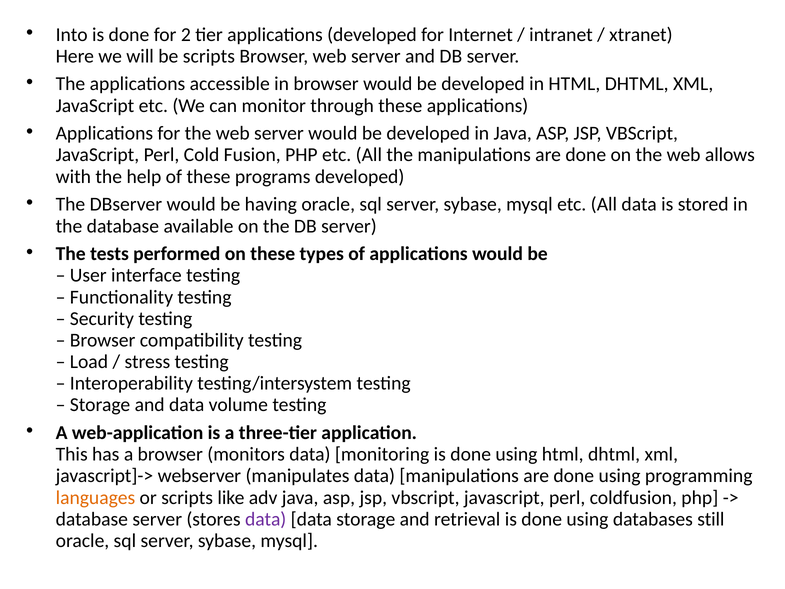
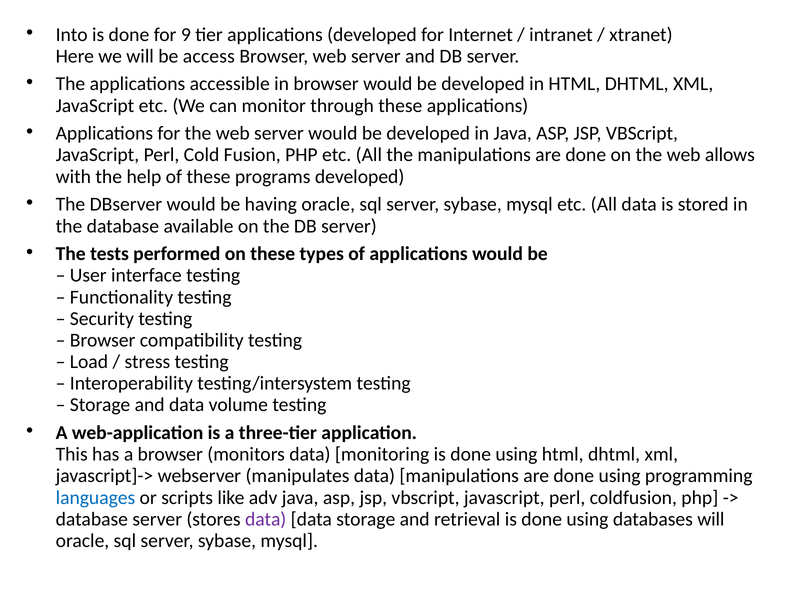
2: 2 -> 9 (186, 35)
be scripts: scripts -> access (209, 56)
languages colour: orange -> blue (95, 497)
databases still: still -> will (711, 519)
